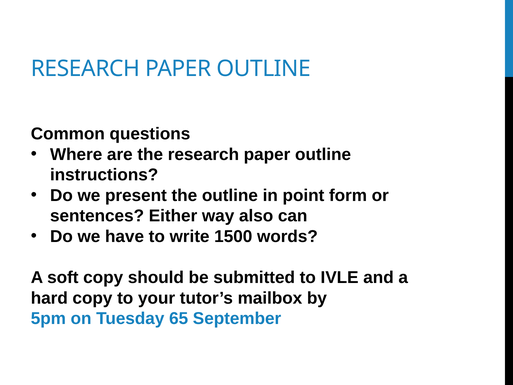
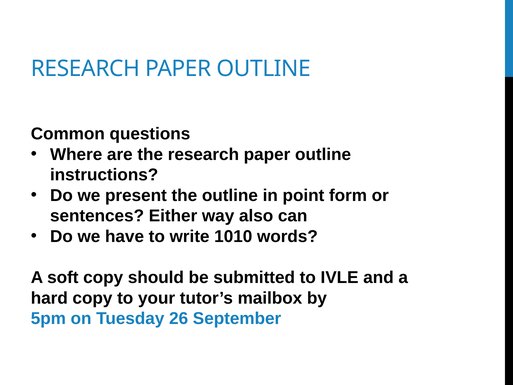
1500: 1500 -> 1010 (233, 236)
65: 65 -> 26 (179, 318)
